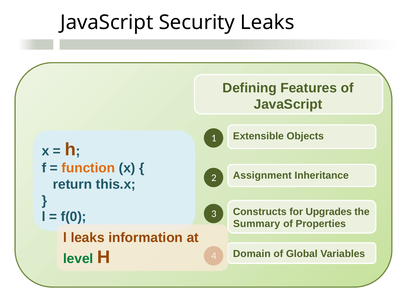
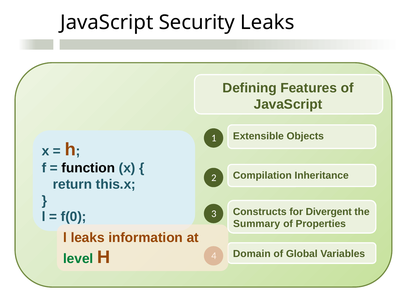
function colour: orange -> black (88, 168)
Assignment: Assignment -> Compilation (262, 176)
Upgrades: Upgrades -> Divergent (329, 212)
